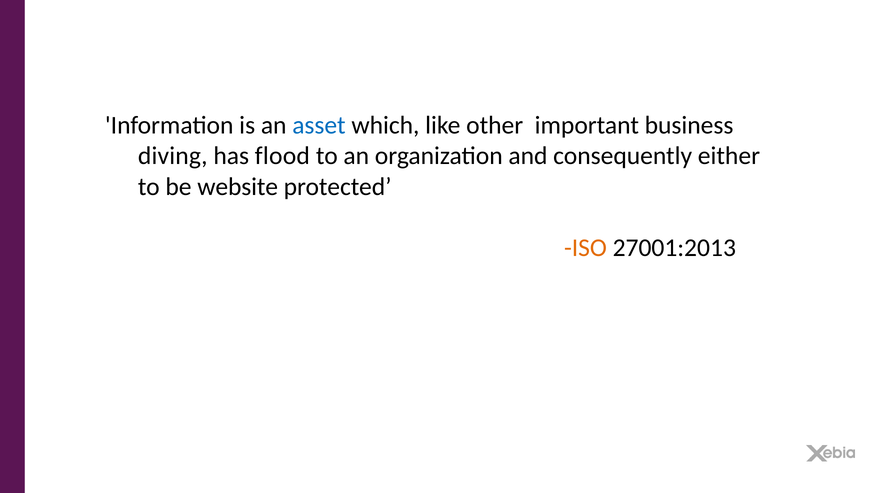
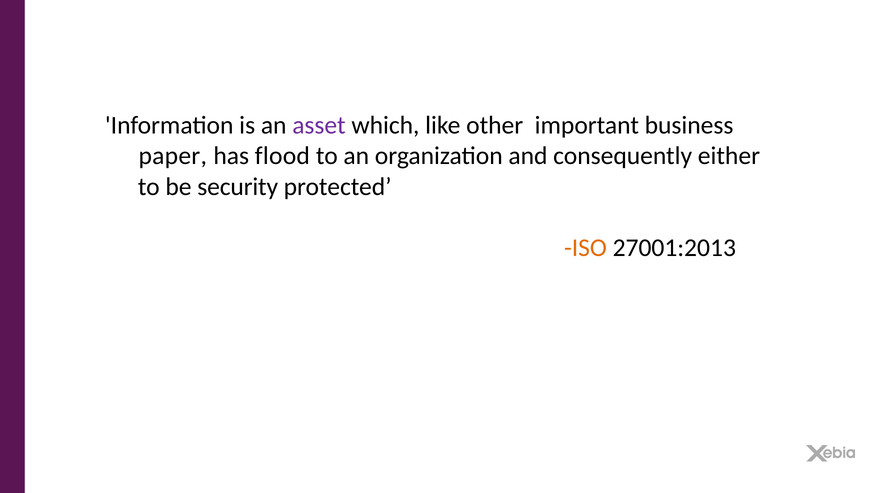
asset colour: blue -> purple (319, 125)
diving: diving -> paper (173, 156)
website: website -> security (238, 187)
